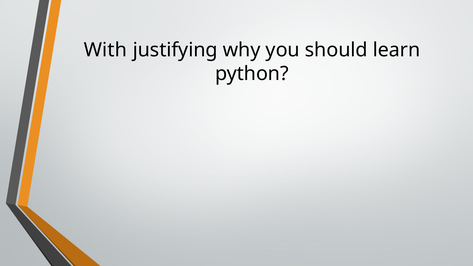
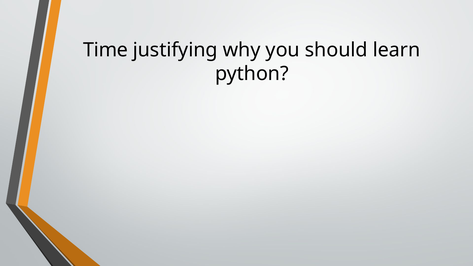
With: With -> Time (106, 50)
